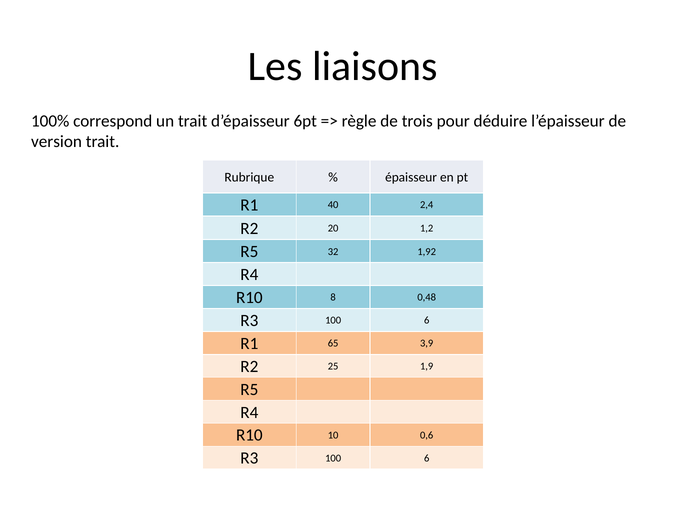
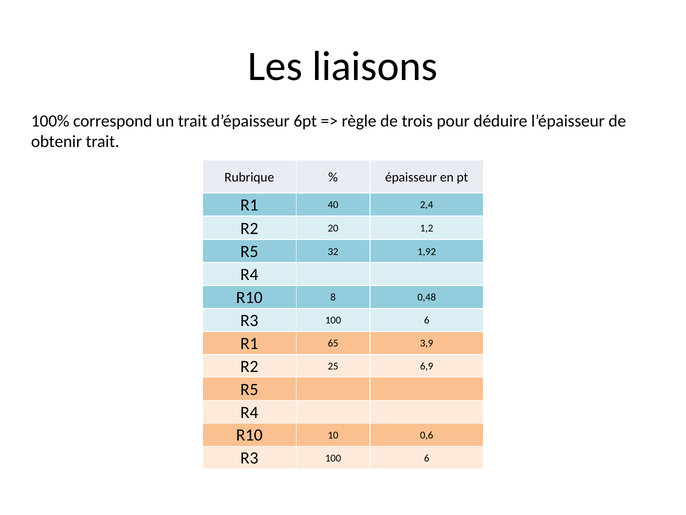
version: version -> obtenir (57, 141)
1,9: 1,9 -> 6,9 (427, 366)
